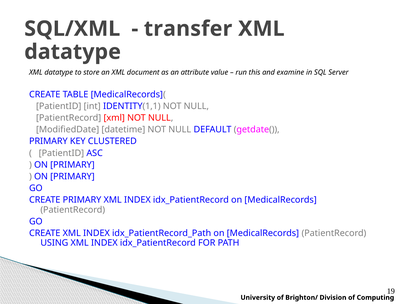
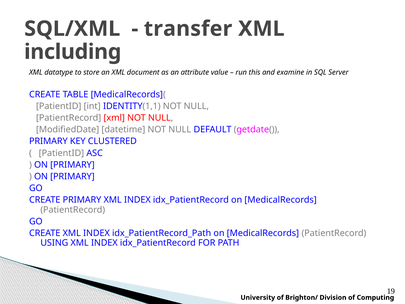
datatype: datatype -> including (73, 52)
